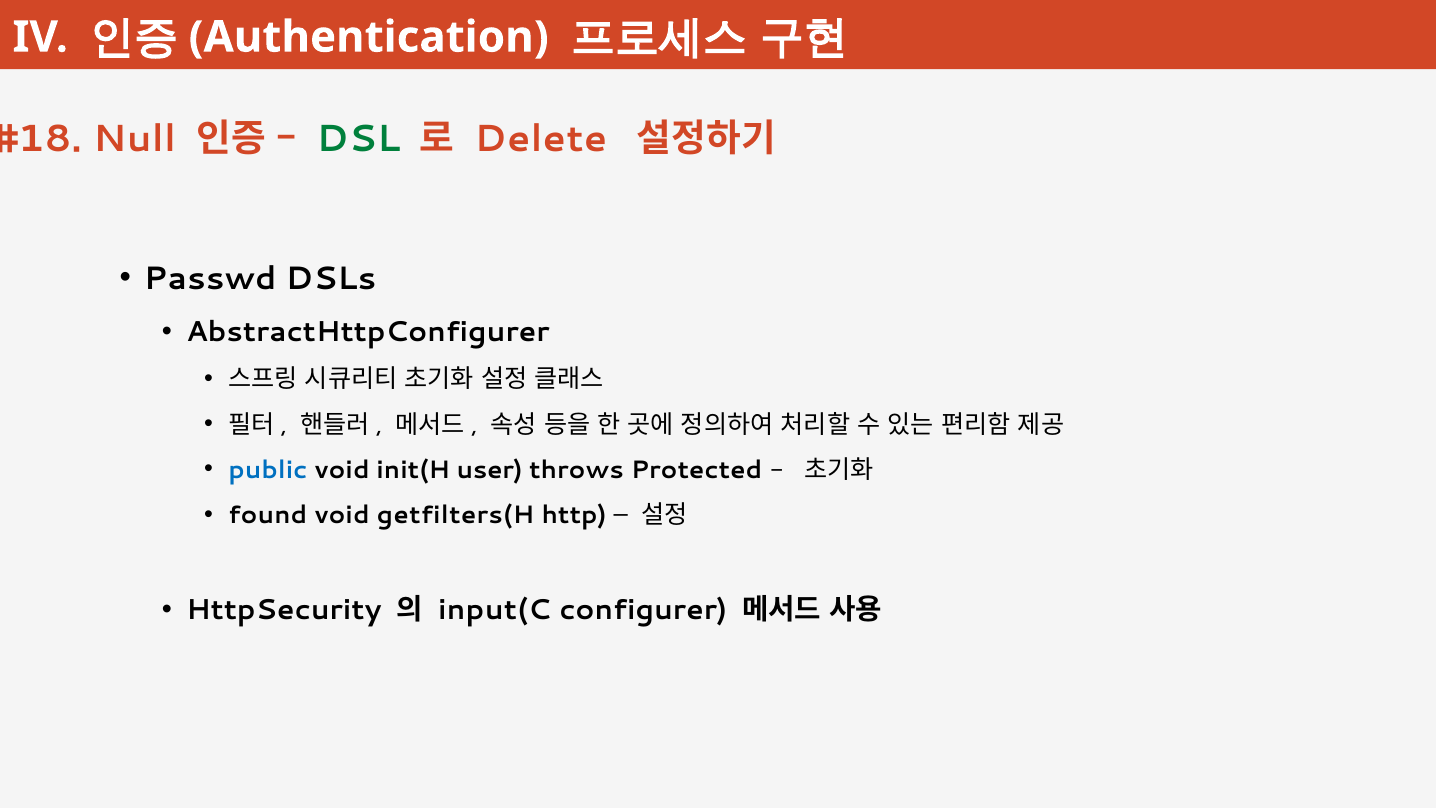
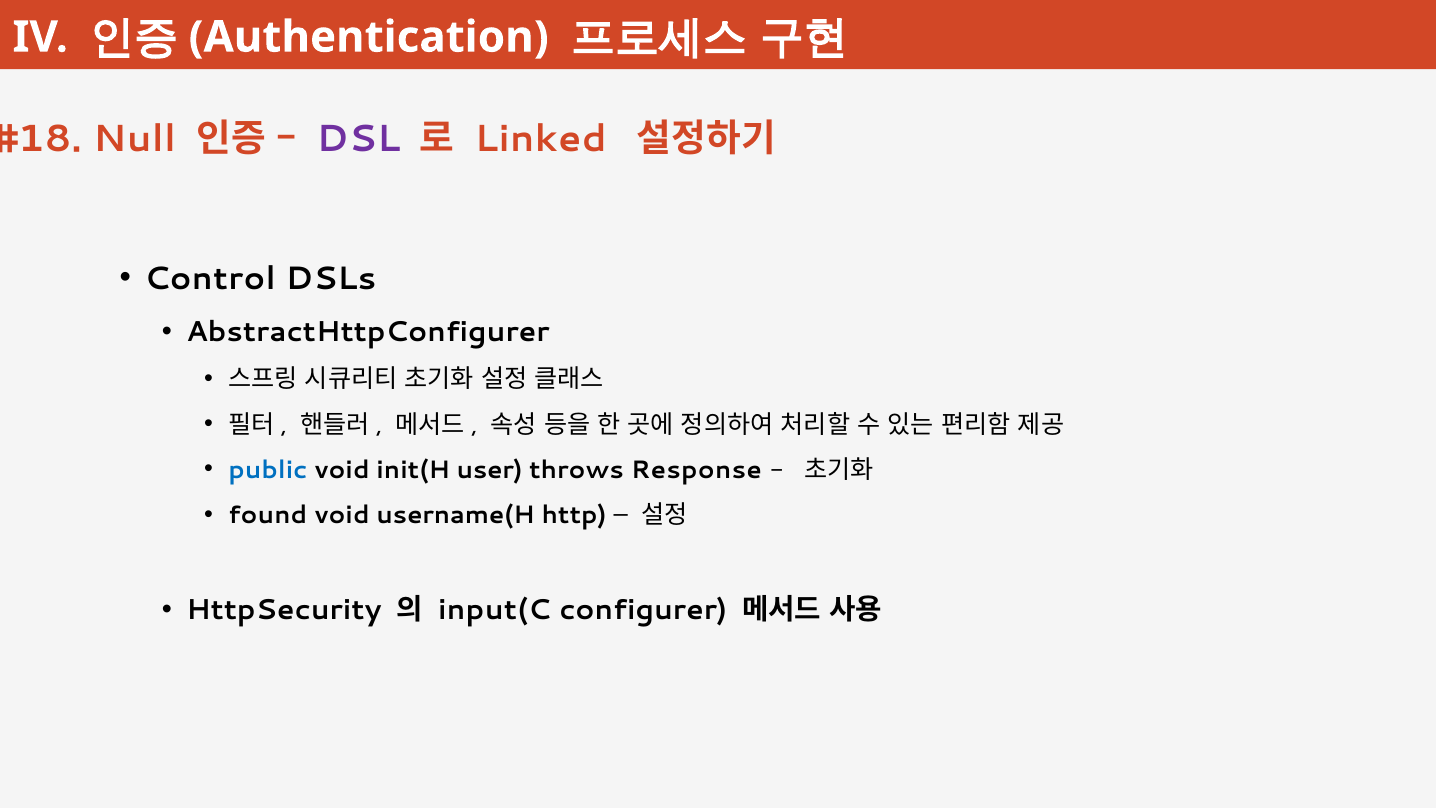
DSL colour: green -> purple (358, 139)
Delete: Delete -> Linked (541, 139)
Passwd: Passwd -> Control (210, 279)
Protected: Protected -> Response (696, 470)
getfilters(H: getfilters(H -> username(H (456, 515)
